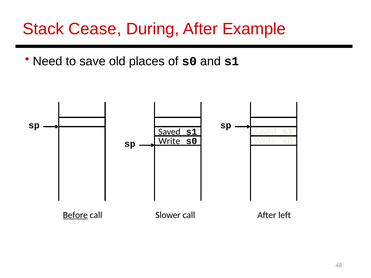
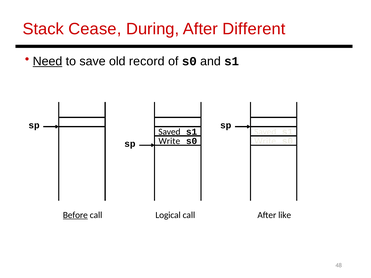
Example: Example -> Different (254, 29)
Need underline: none -> present (48, 61)
places: places -> record (147, 61)
Slower: Slower -> Logical (168, 215)
left: left -> like (285, 215)
